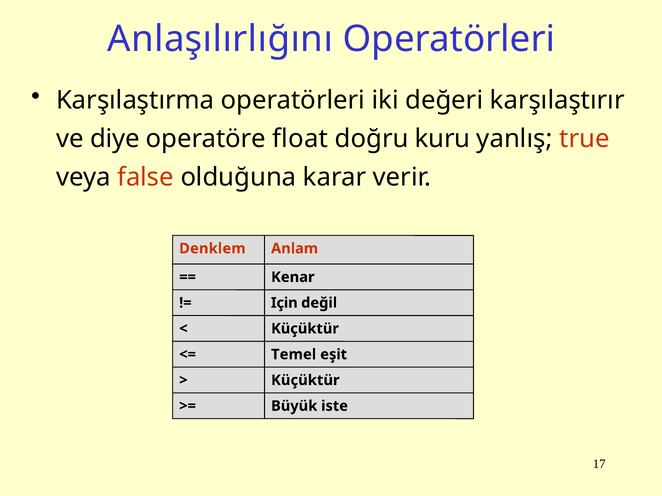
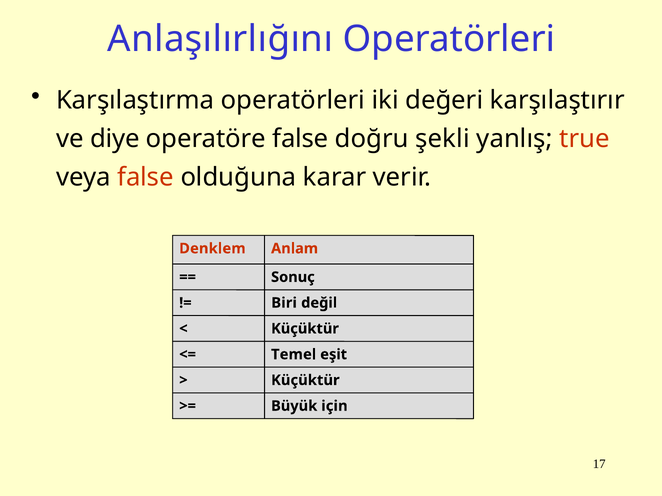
operatöre float: float -> false (300, 139)
kuru: kuru -> şekli (442, 139)
Kenar: Kenar -> Sonuç (293, 277)
Için: Için -> Biri (284, 303)
iste: iste -> için (334, 406)
